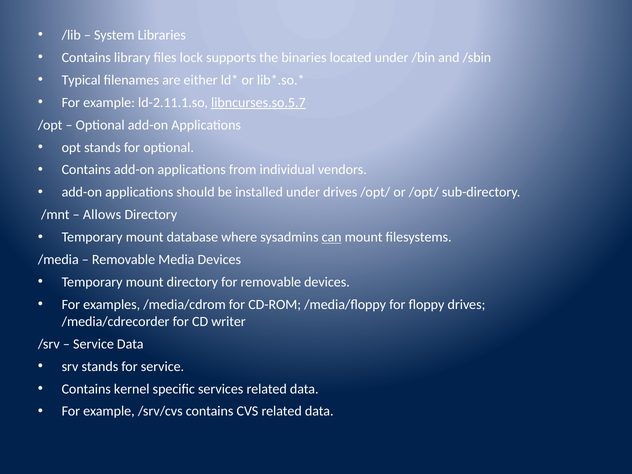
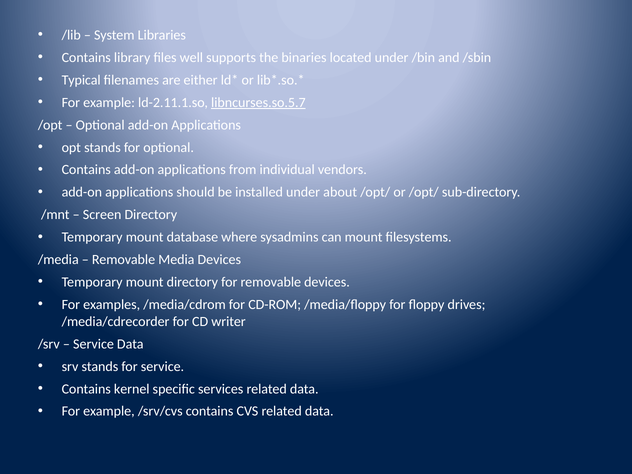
lock: lock -> well (191, 57)
under drives: drives -> about (340, 192)
Allows: Allows -> Screen (102, 215)
can underline: present -> none (332, 237)
